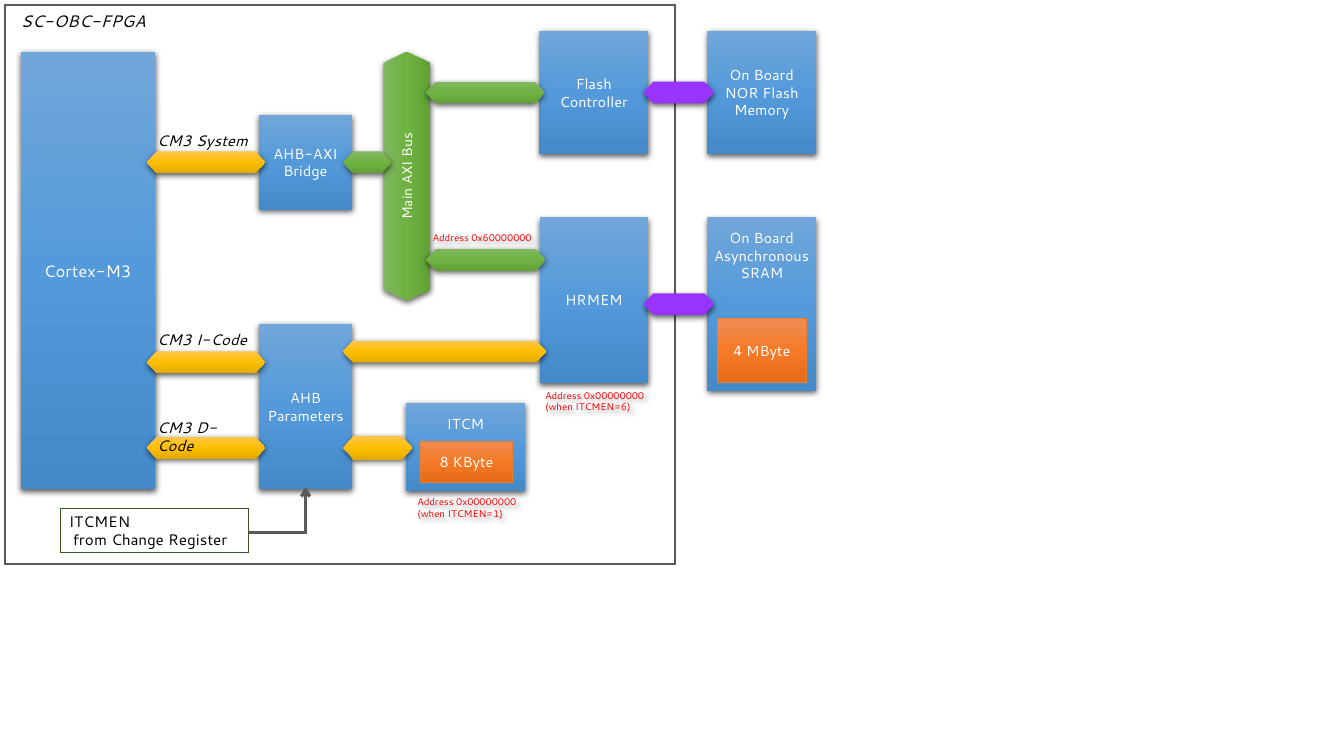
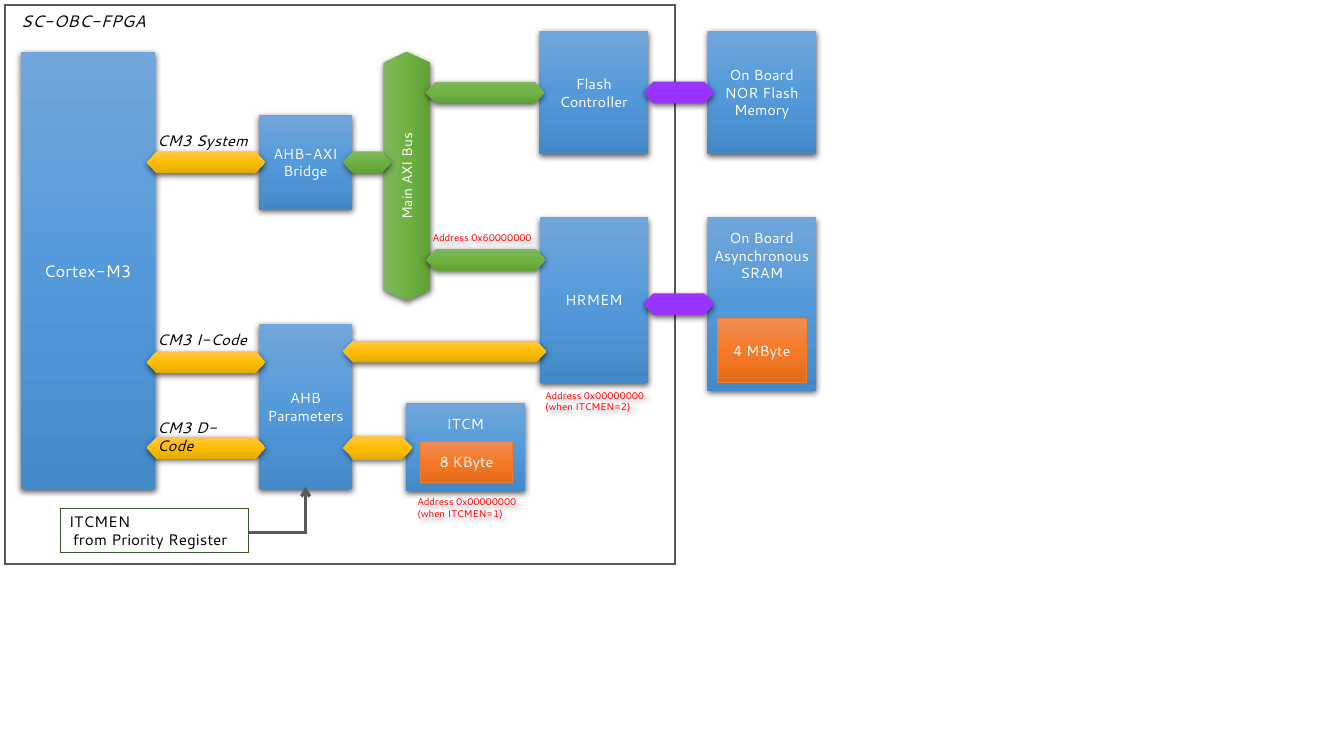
ITCMEN=6: ITCMEN=6 -> ITCMEN=2 (603, 408)
Change: Change -> Priority (138, 541)
